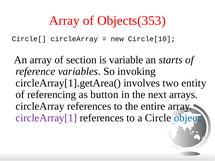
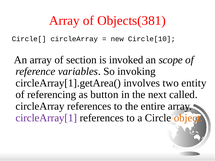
Objects(353: Objects(353 -> Objects(381 (131, 21)
variable: variable -> invoked (126, 60)
starts: starts -> scope (171, 60)
arrays: arrays -> called (183, 95)
object colour: blue -> orange (188, 118)
